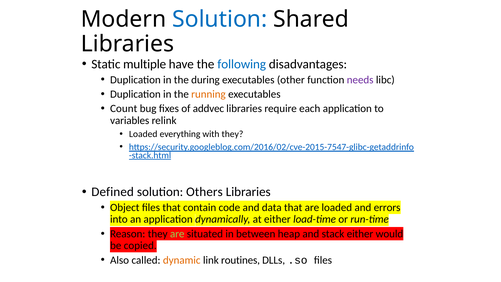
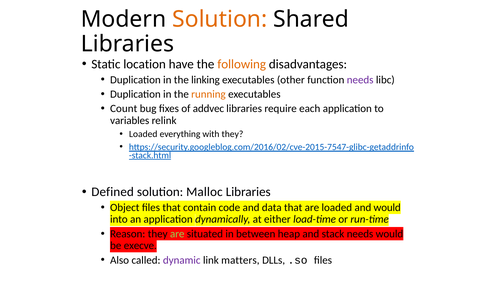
Solution colour: blue -> orange (220, 19)
multiple: multiple -> location (145, 64)
following colour: blue -> orange (242, 64)
during: during -> linking (206, 80)
Others: Others -> Malloc (204, 192)
errors: errors -> would (387, 207)
stack either: either -> needs (360, 234)
copied: copied -> execve (140, 245)
dynamic colour: orange -> purple (182, 260)
routines: routines -> matters (240, 260)
